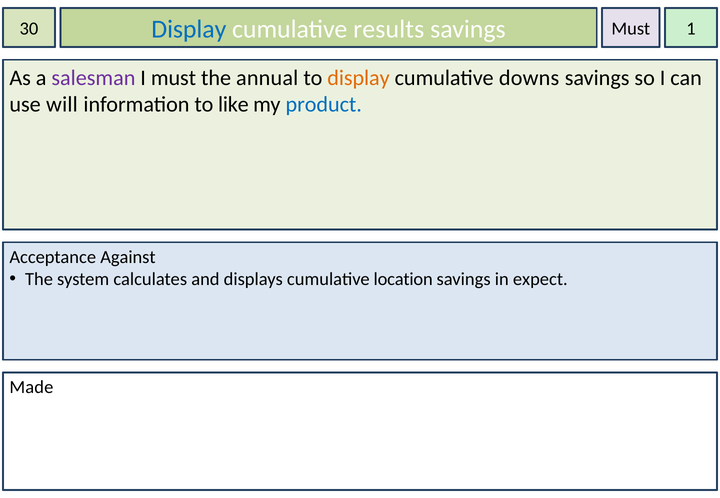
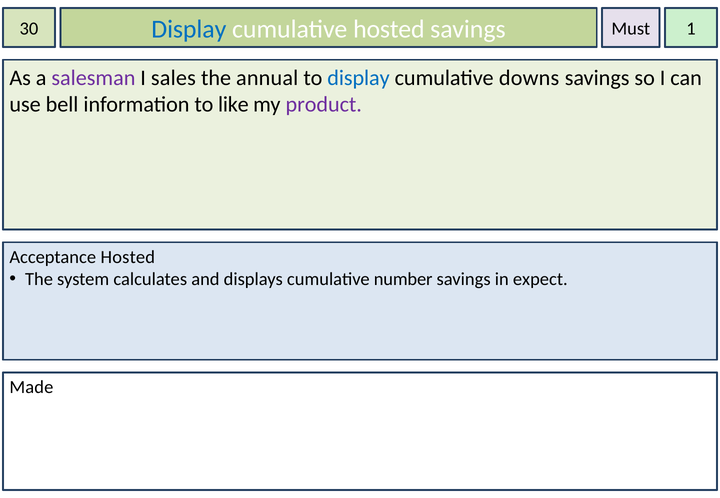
cumulative results: results -> hosted (389, 29)
I must: must -> sales (173, 78)
display colour: orange -> blue (359, 78)
will: will -> bell (62, 104)
product colour: blue -> purple (324, 104)
Acceptance Against: Against -> Hosted (128, 257)
location: location -> number (403, 280)
